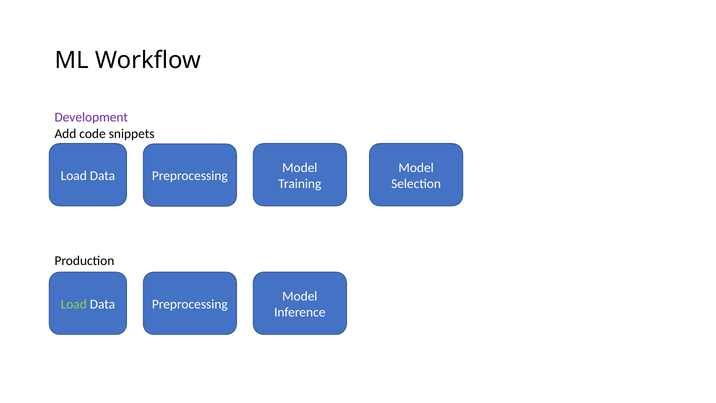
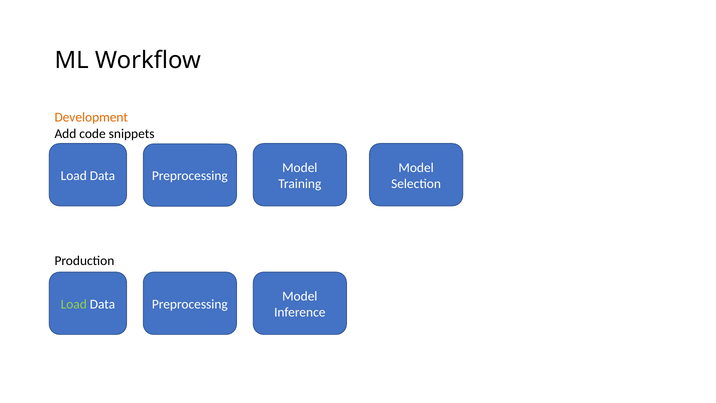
Development colour: purple -> orange (91, 117)
